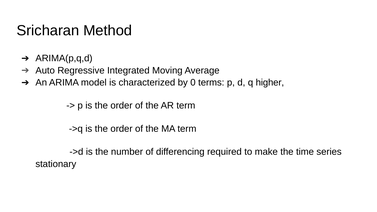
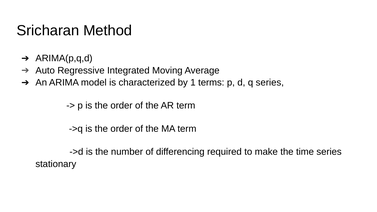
0: 0 -> 1 (193, 83)
q higher: higher -> series (270, 83)
